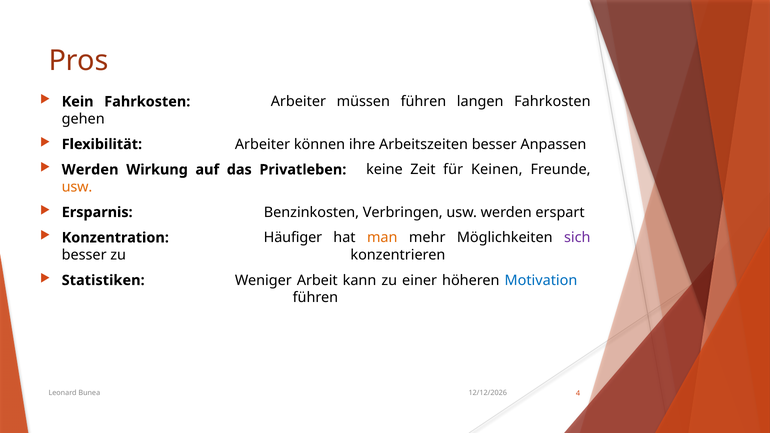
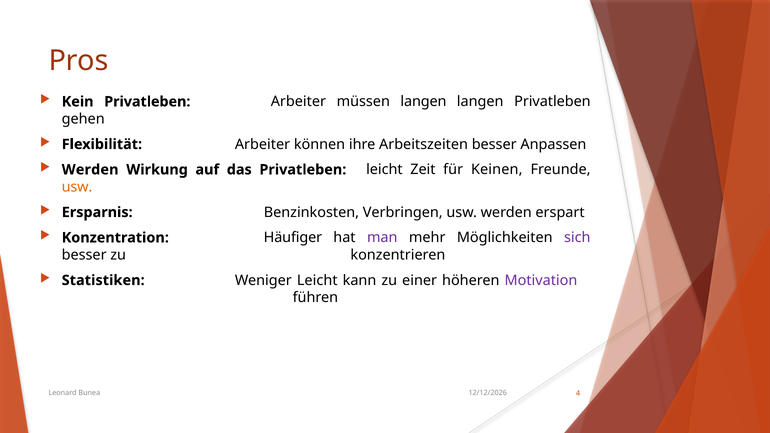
Kein Fahrkosten: Fahrkosten -> Privatleben (147, 102)
müssen führen: führen -> langen (423, 102)
langen Fahrkosten: Fahrkosten -> Privatleben (552, 102)
Privatleben keine: keine -> leicht (384, 170)
man colour: orange -> purple (382, 238)
Weniger Arbeit: Arbeit -> Leicht (317, 280)
Motivation colour: blue -> purple (541, 280)
